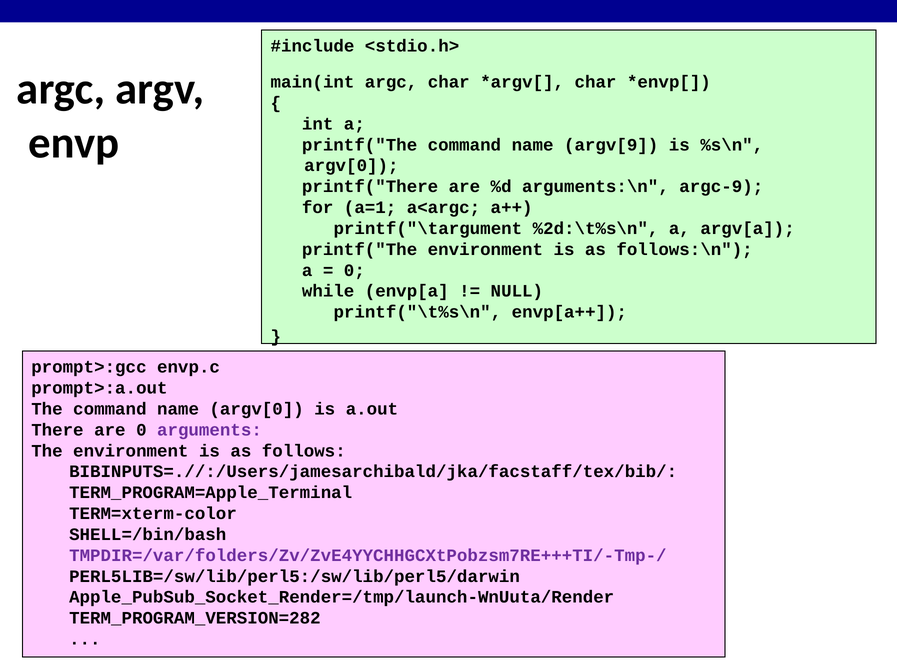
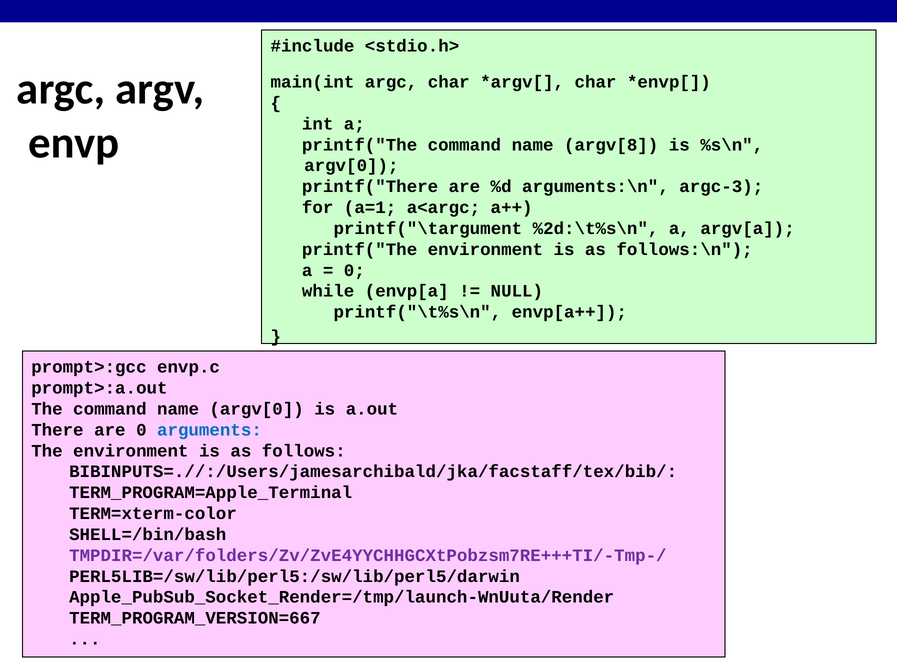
argv[9: argv[9 -> argv[8 (611, 145)
argc-9: argc-9 -> argc-3 (721, 187)
arguments colour: purple -> blue (209, 430)
TERM_PROGRAM_VERSION=282: TERM_PROGRAM_VERSION=282 -> TERM_PROGRAM_VERSION=667 (195, 619)
